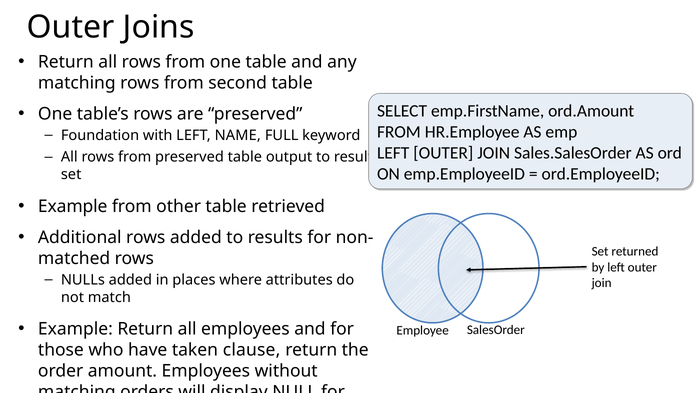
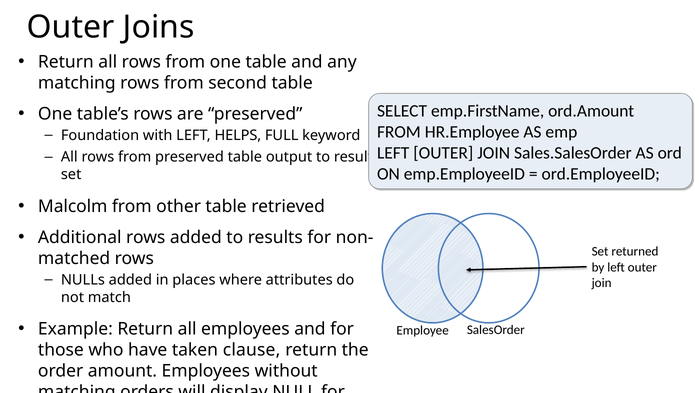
NAME: NAME -> HELPS (238, 135)
Example: Example -> Malcolm (73, 207)
